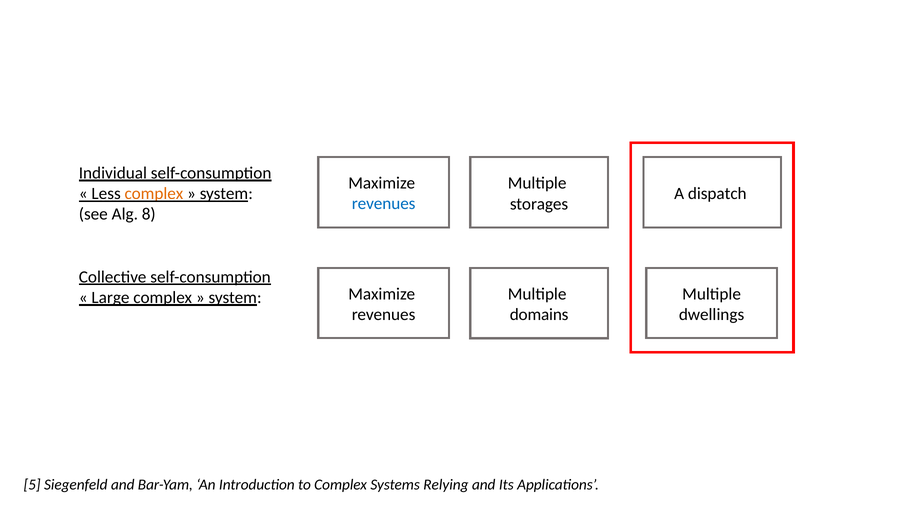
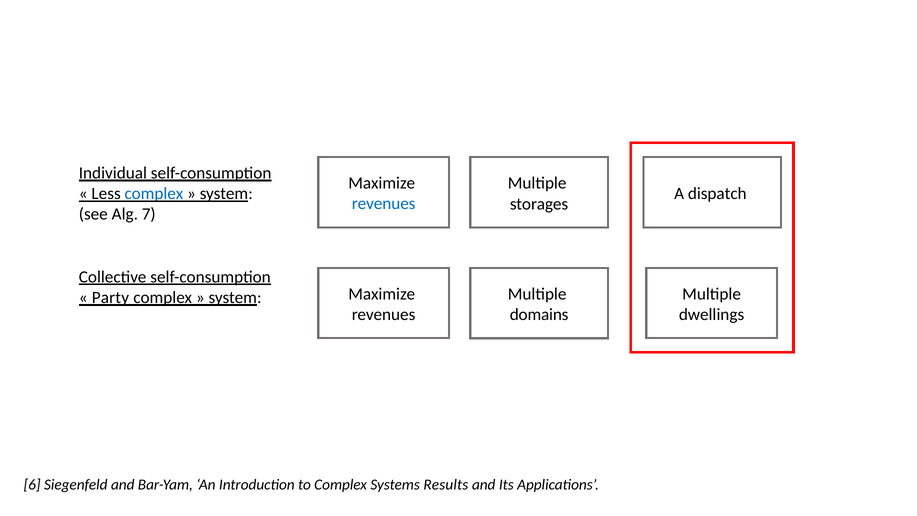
complex colour: orange -> blue (154, 194)
8: 8 -> 7 (149, 214)
Large: Large -> Party (110, 297)
5: 5 -> 6 (32, 485)
Relying: Relying -> Results (446, 485)
